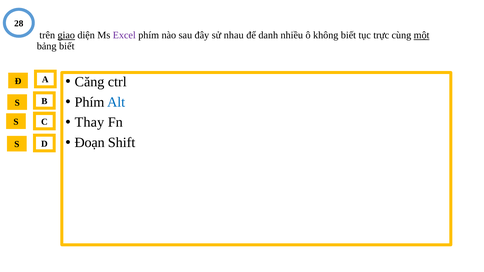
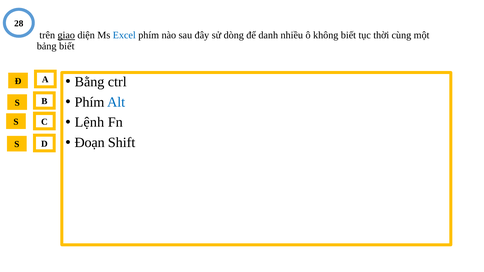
Excel colour: purple -> blue (124, 35)
nhau: nhau -> dòng (234, 35)
trực: trực -> thời (381, 35)
một underline: present -> none (422, 35)
Căng: Căng -> Bằng (90, 82)
Thay: Thay -> Lệnh (89, 122)
